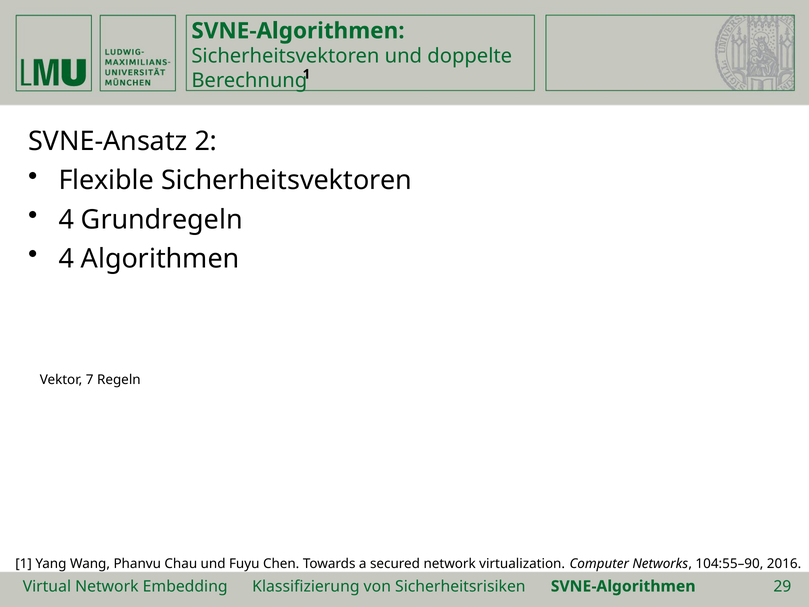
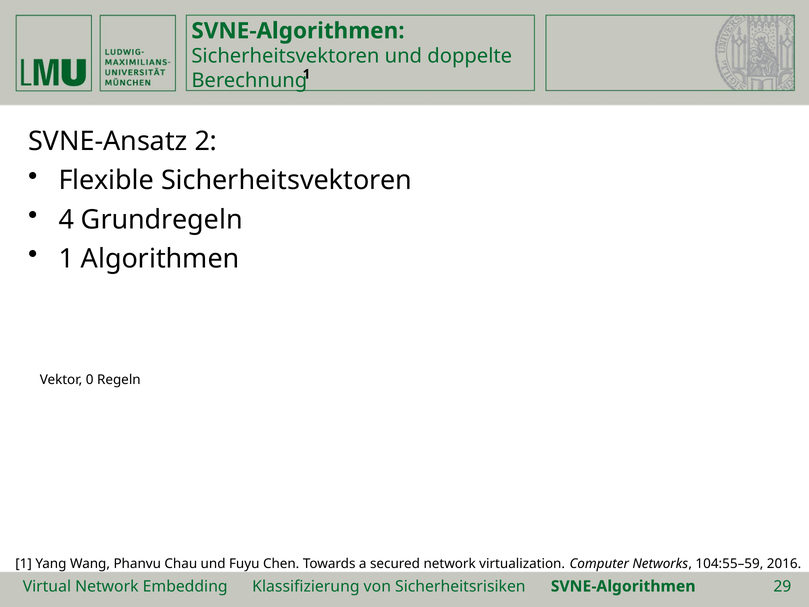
4: 4 -> 1 (66, 259)
7: 7 -> 0 (90, 379)
104:55–90: 104:55–90 -> 104:55–59 (729, 564)
